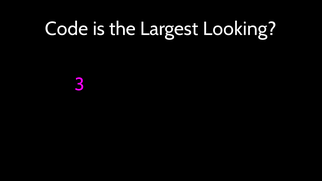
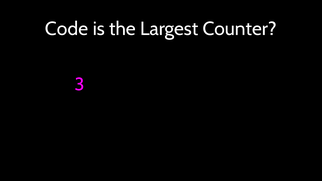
Looking: Looking -> Counter (240, 29)
